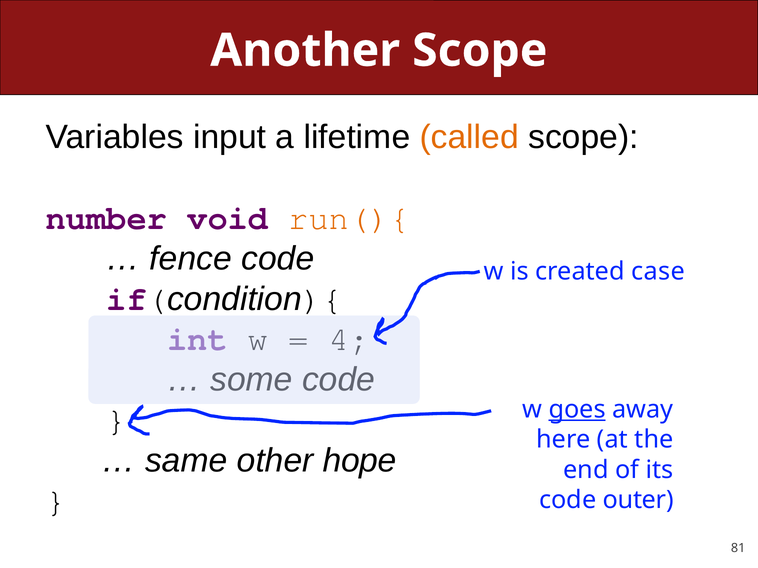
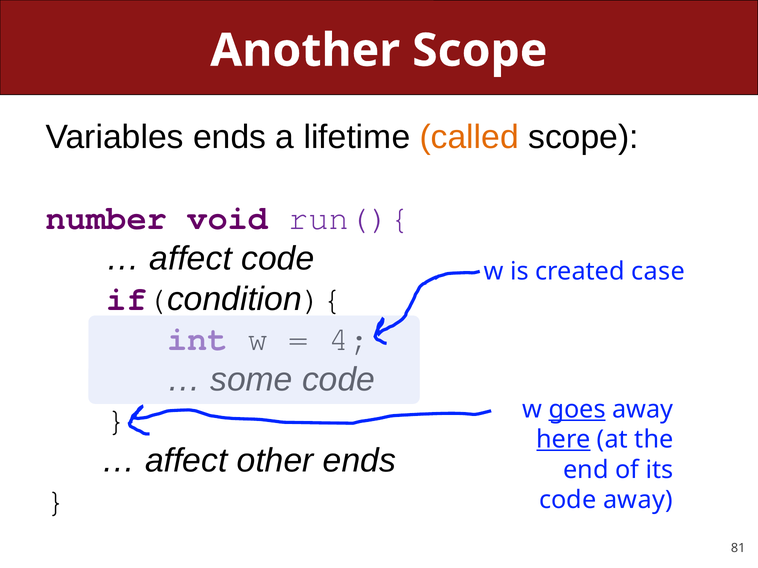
Variables input: input -> ends (230, 137)
run(){ colour: orange -> purple (349, 218)
fence: fence -> affect (191, 259)
here underline: none -> present (564, 440)
same: same -> affect (186, 461)
other hope: hope -> ends (359, 461)
code outer: outer -> away (638, 501)
